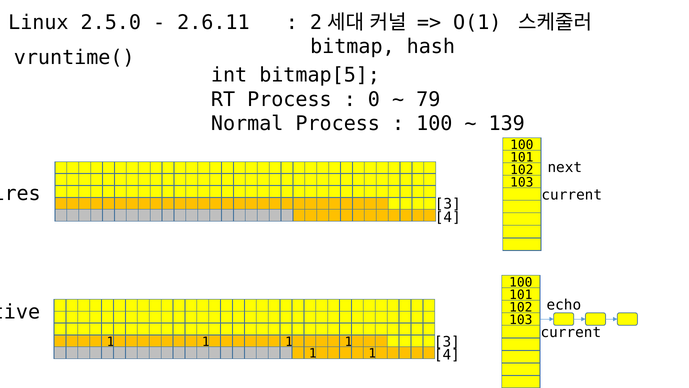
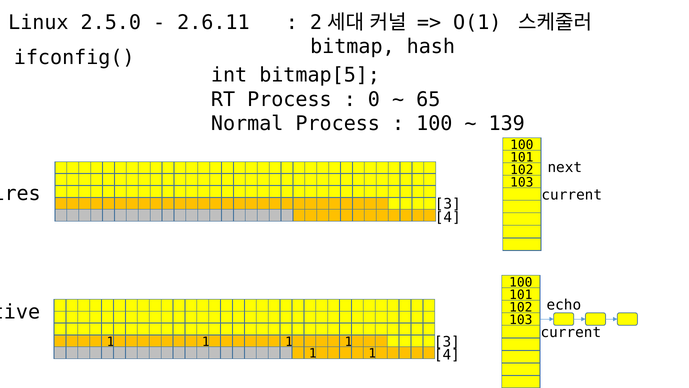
vruntime(: vruntime( -> ifconfig( (74, 57)
79: 79 -> 65 (428, 99)
